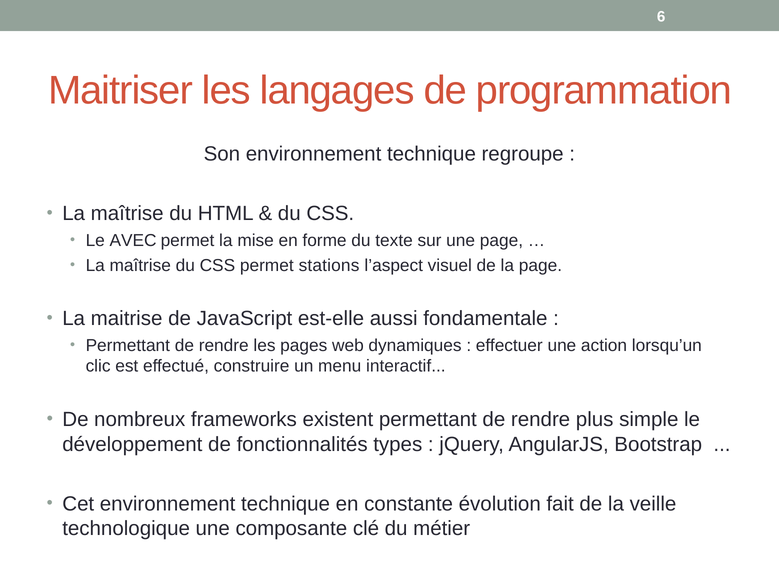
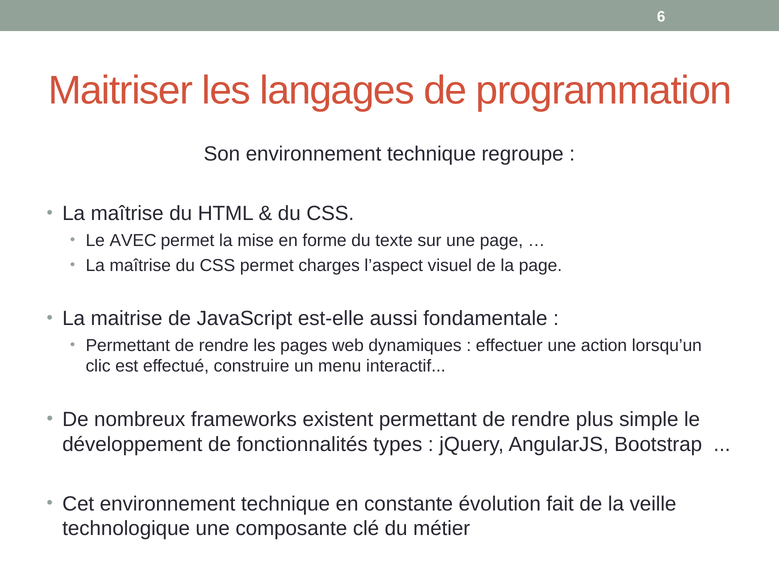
stations: stations -> charges (329, 266)
